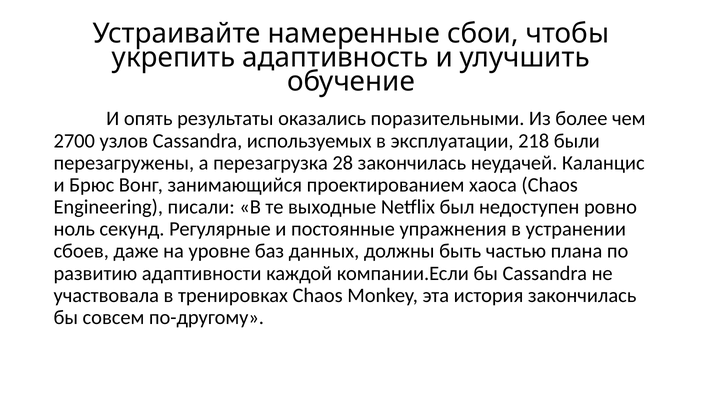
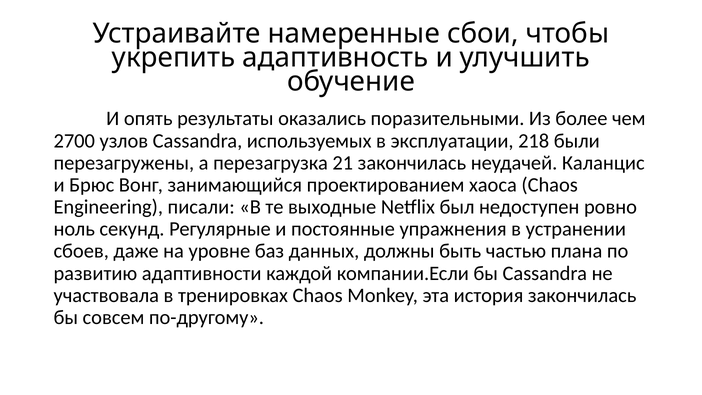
28: 28 -> 21 (343, 163)
